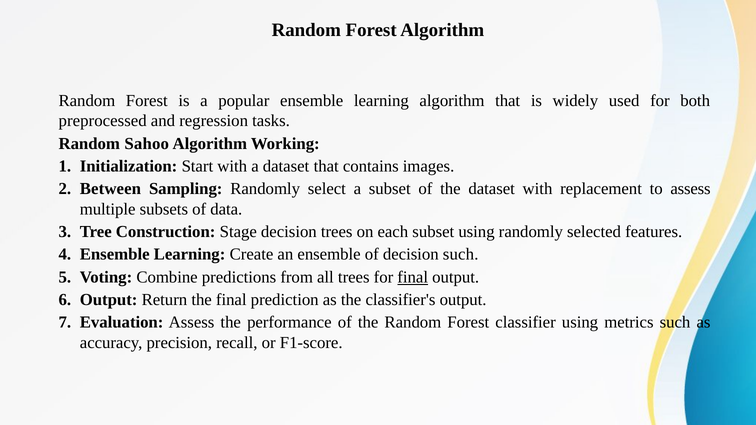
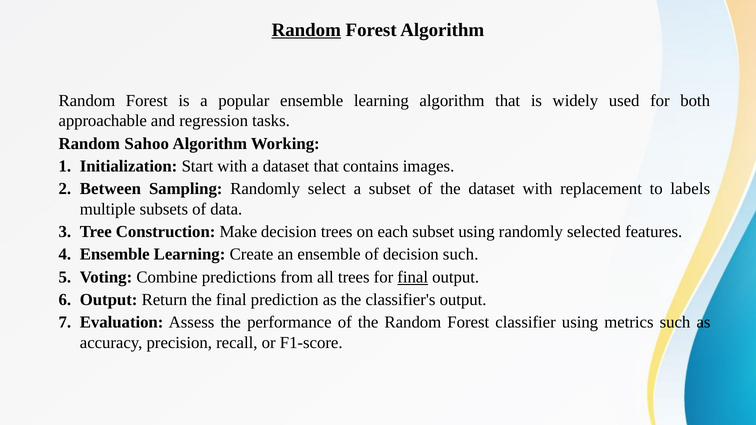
Random underline: none -> present (306, 30)
preprocessed: preprocessed -> approachable (103, 121)
to assess: assess -> labels (690, 189)
Stage: Stage -> Make (238, 232)
